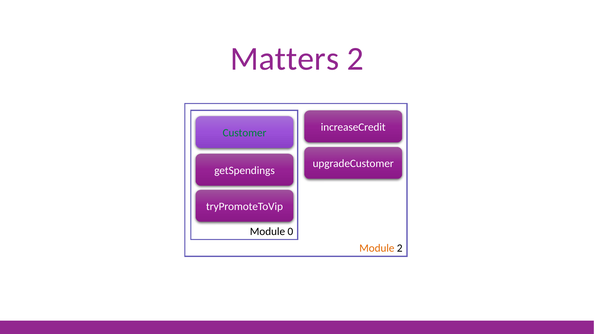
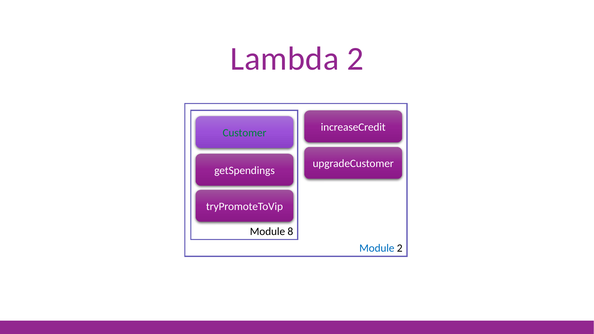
Matters: Matters -> Lambda (285, 59)
0: 0 -> 8 (290, 231)
Module colour: orange -> blue (377, 248)
